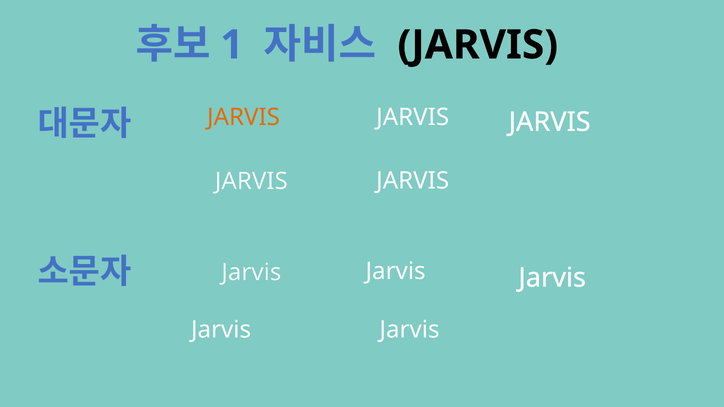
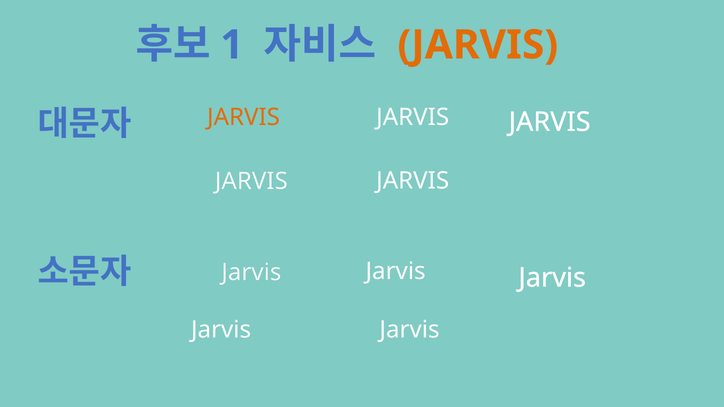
JARVIS colour: black -> orange (478, 45)
